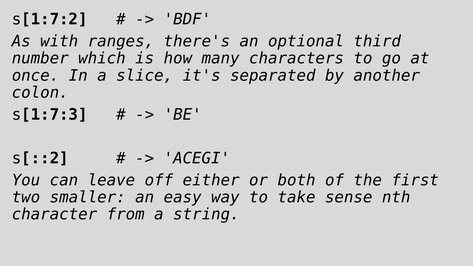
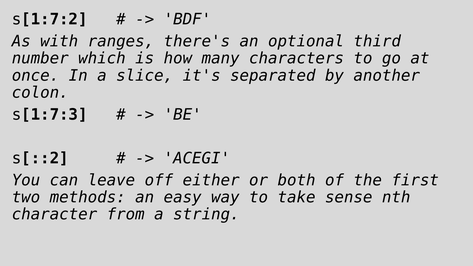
smaller: smaller -> methods (88, 197)
